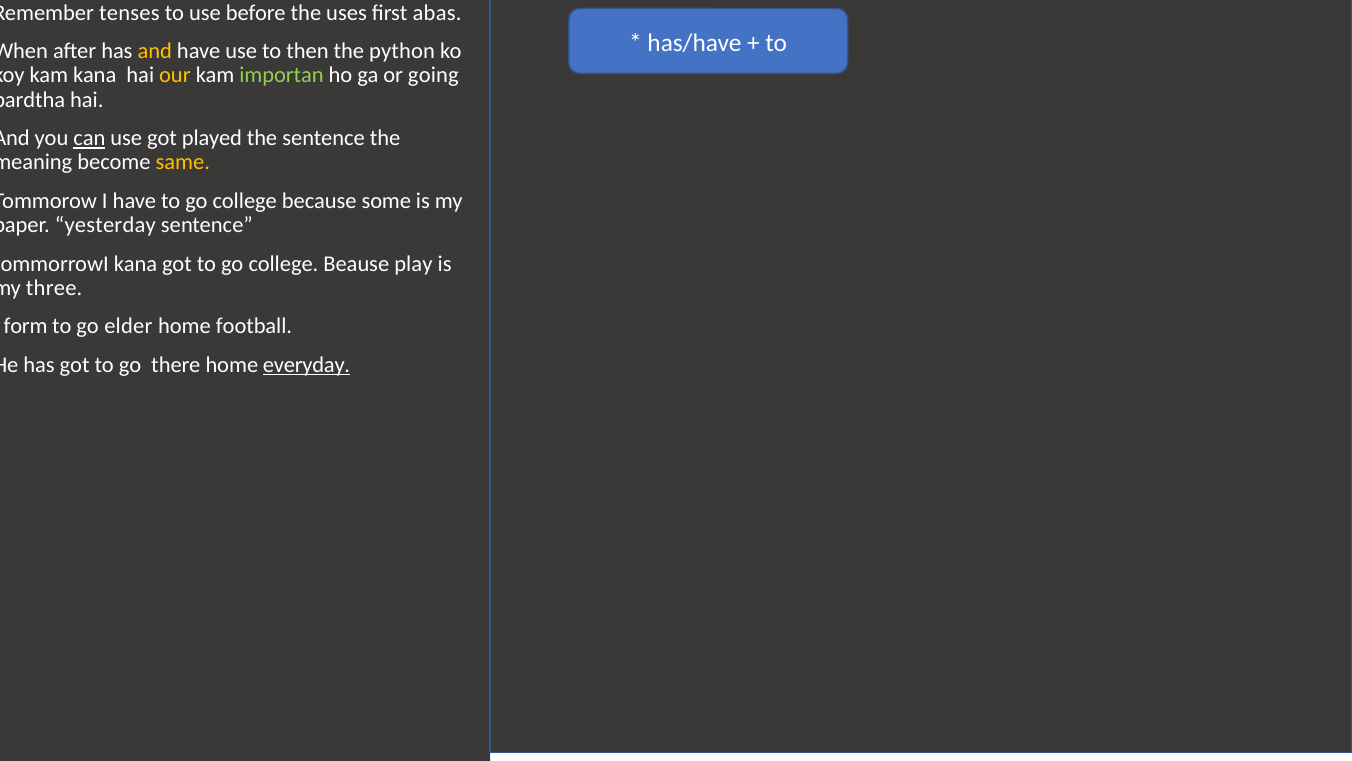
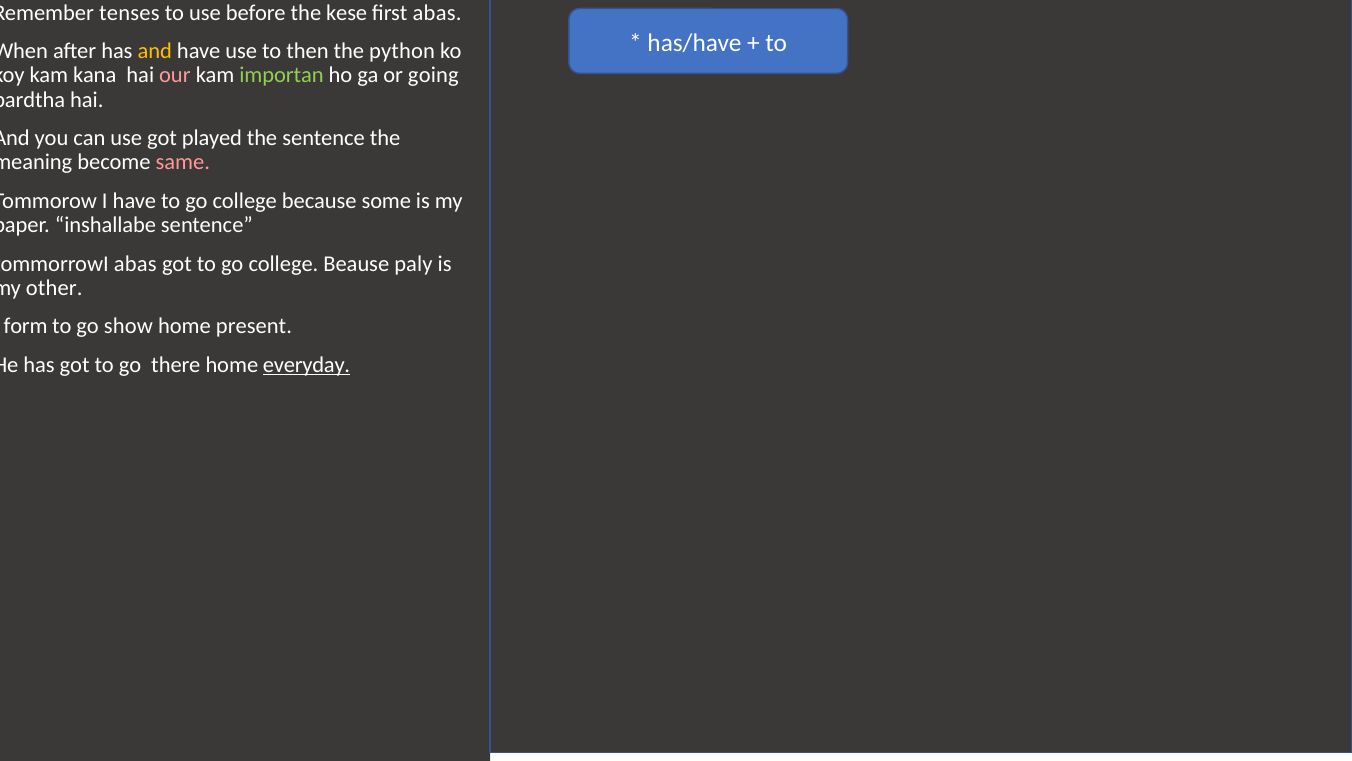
uses: uses -> kese (347, 13)
our colour: yellow -> pink (175, 75)
can underline: present -> none (89, 138)
same colour: yellow -> pink (183, 162)
yesterday: yesterday -> inshallabe (105, 225)
kana: kana -> abas (135, 263)
play: play -> paly (413, 263)
three: three -> other (54, 288)
elder: elder -> show (128, 326)
football: football -> present (254, 326)
